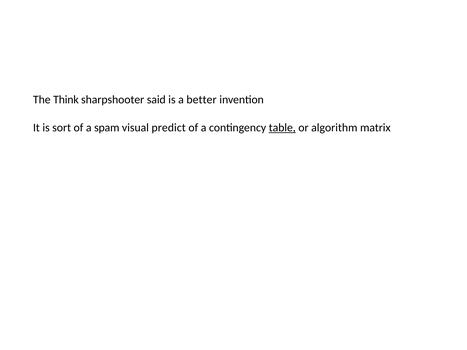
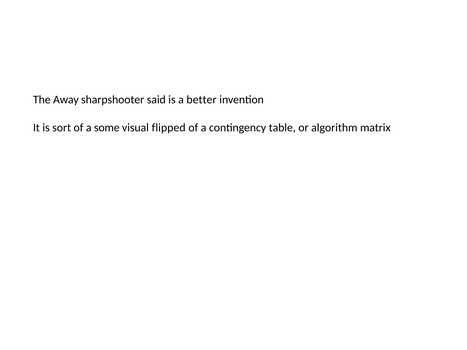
Think: Think -> Away (66, 100)
spam: spam -> some (107, 128)
predict: predict -> flipped (169, 128)
table underline: present -> none (282, 128)
